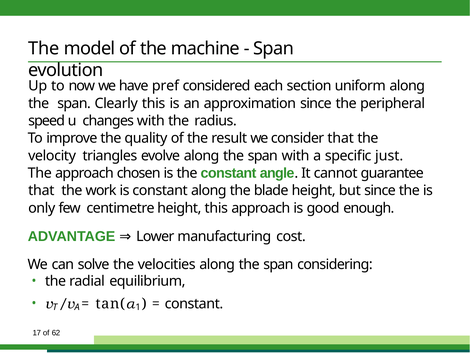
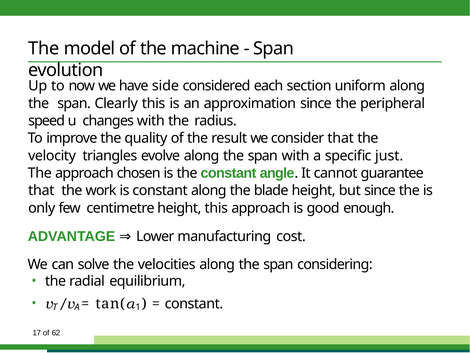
pref: pref -> side (165, 86)
